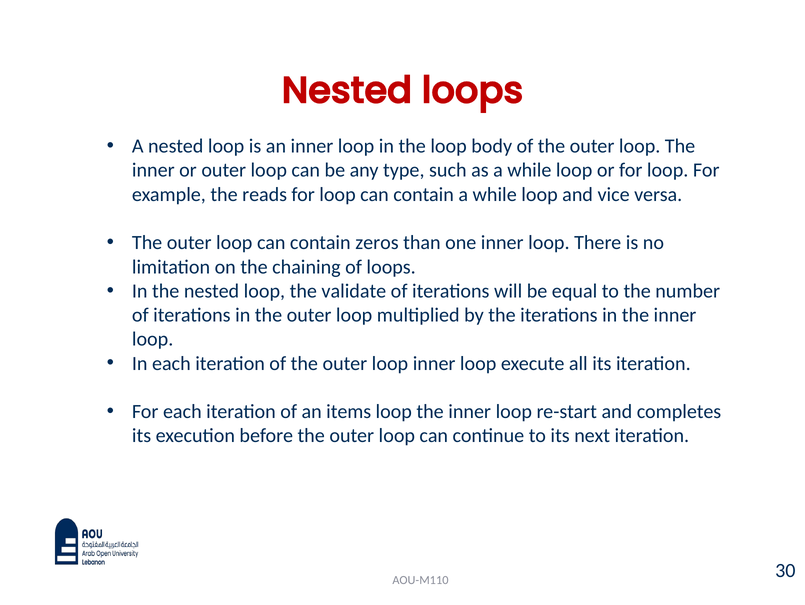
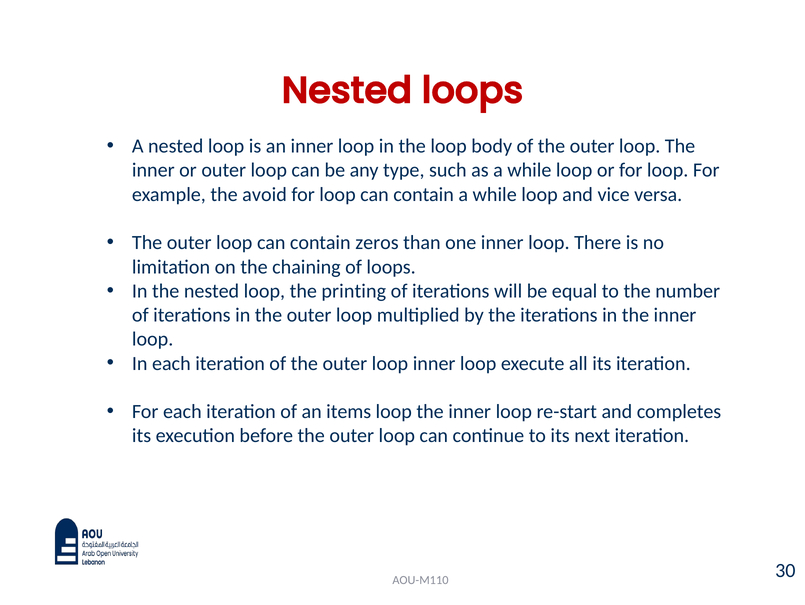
reads: reads -> avoid (265, 195)
validate: validate -> printing (354, 291)
